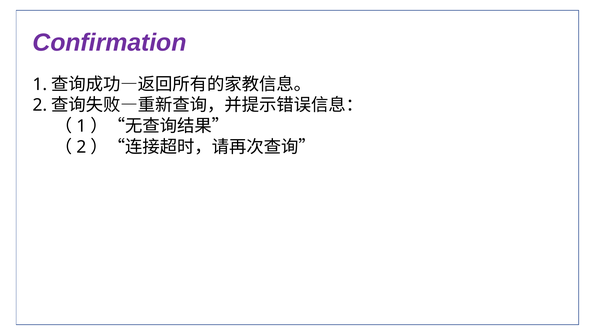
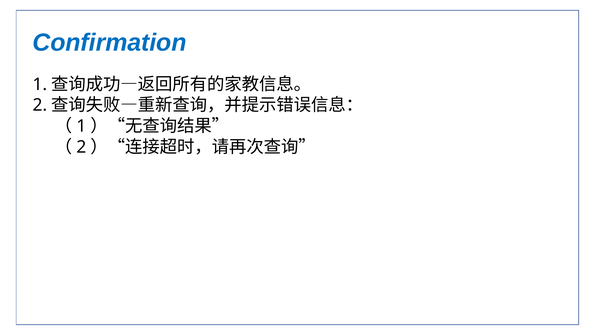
Confirmation colour: purple -> blue (110, 43)
